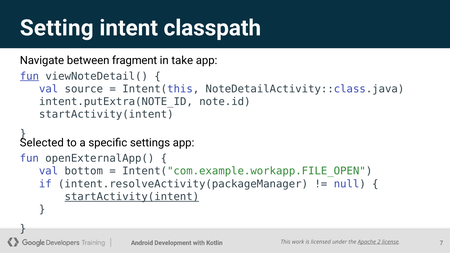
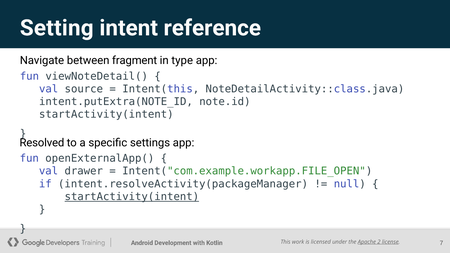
classpath: classpath -> reference (212, 28)
take: take -> type (182, 61)
fun underline: present -> none (29, 76)
Selected: Selected -> Resolved (42, 143)
bottom: bottom -> drawer (84, 171)
